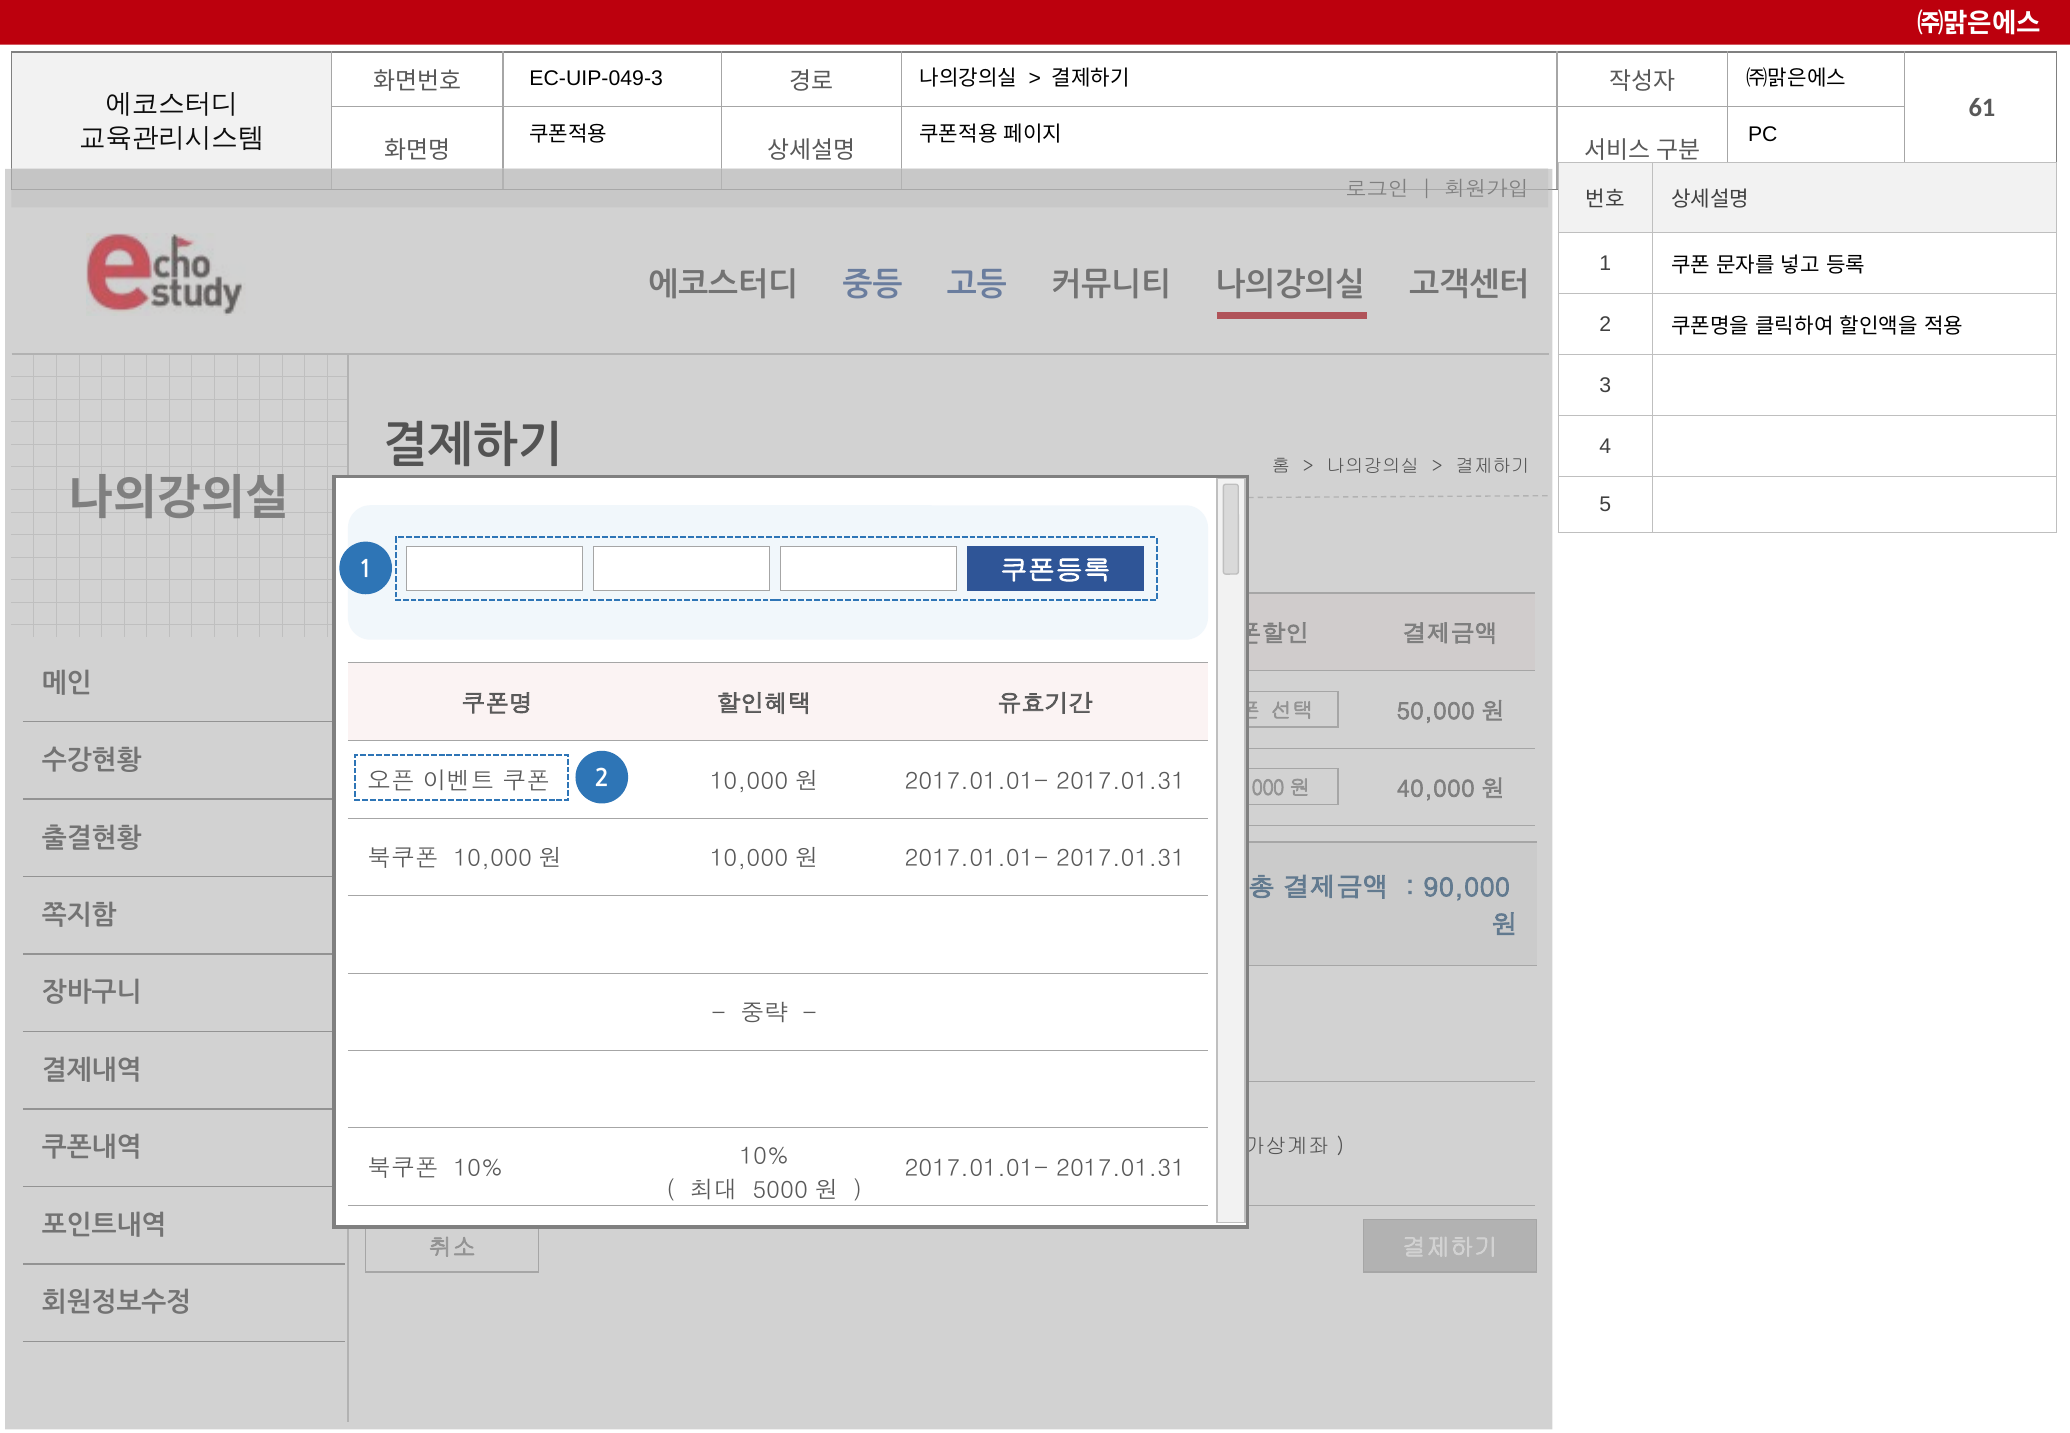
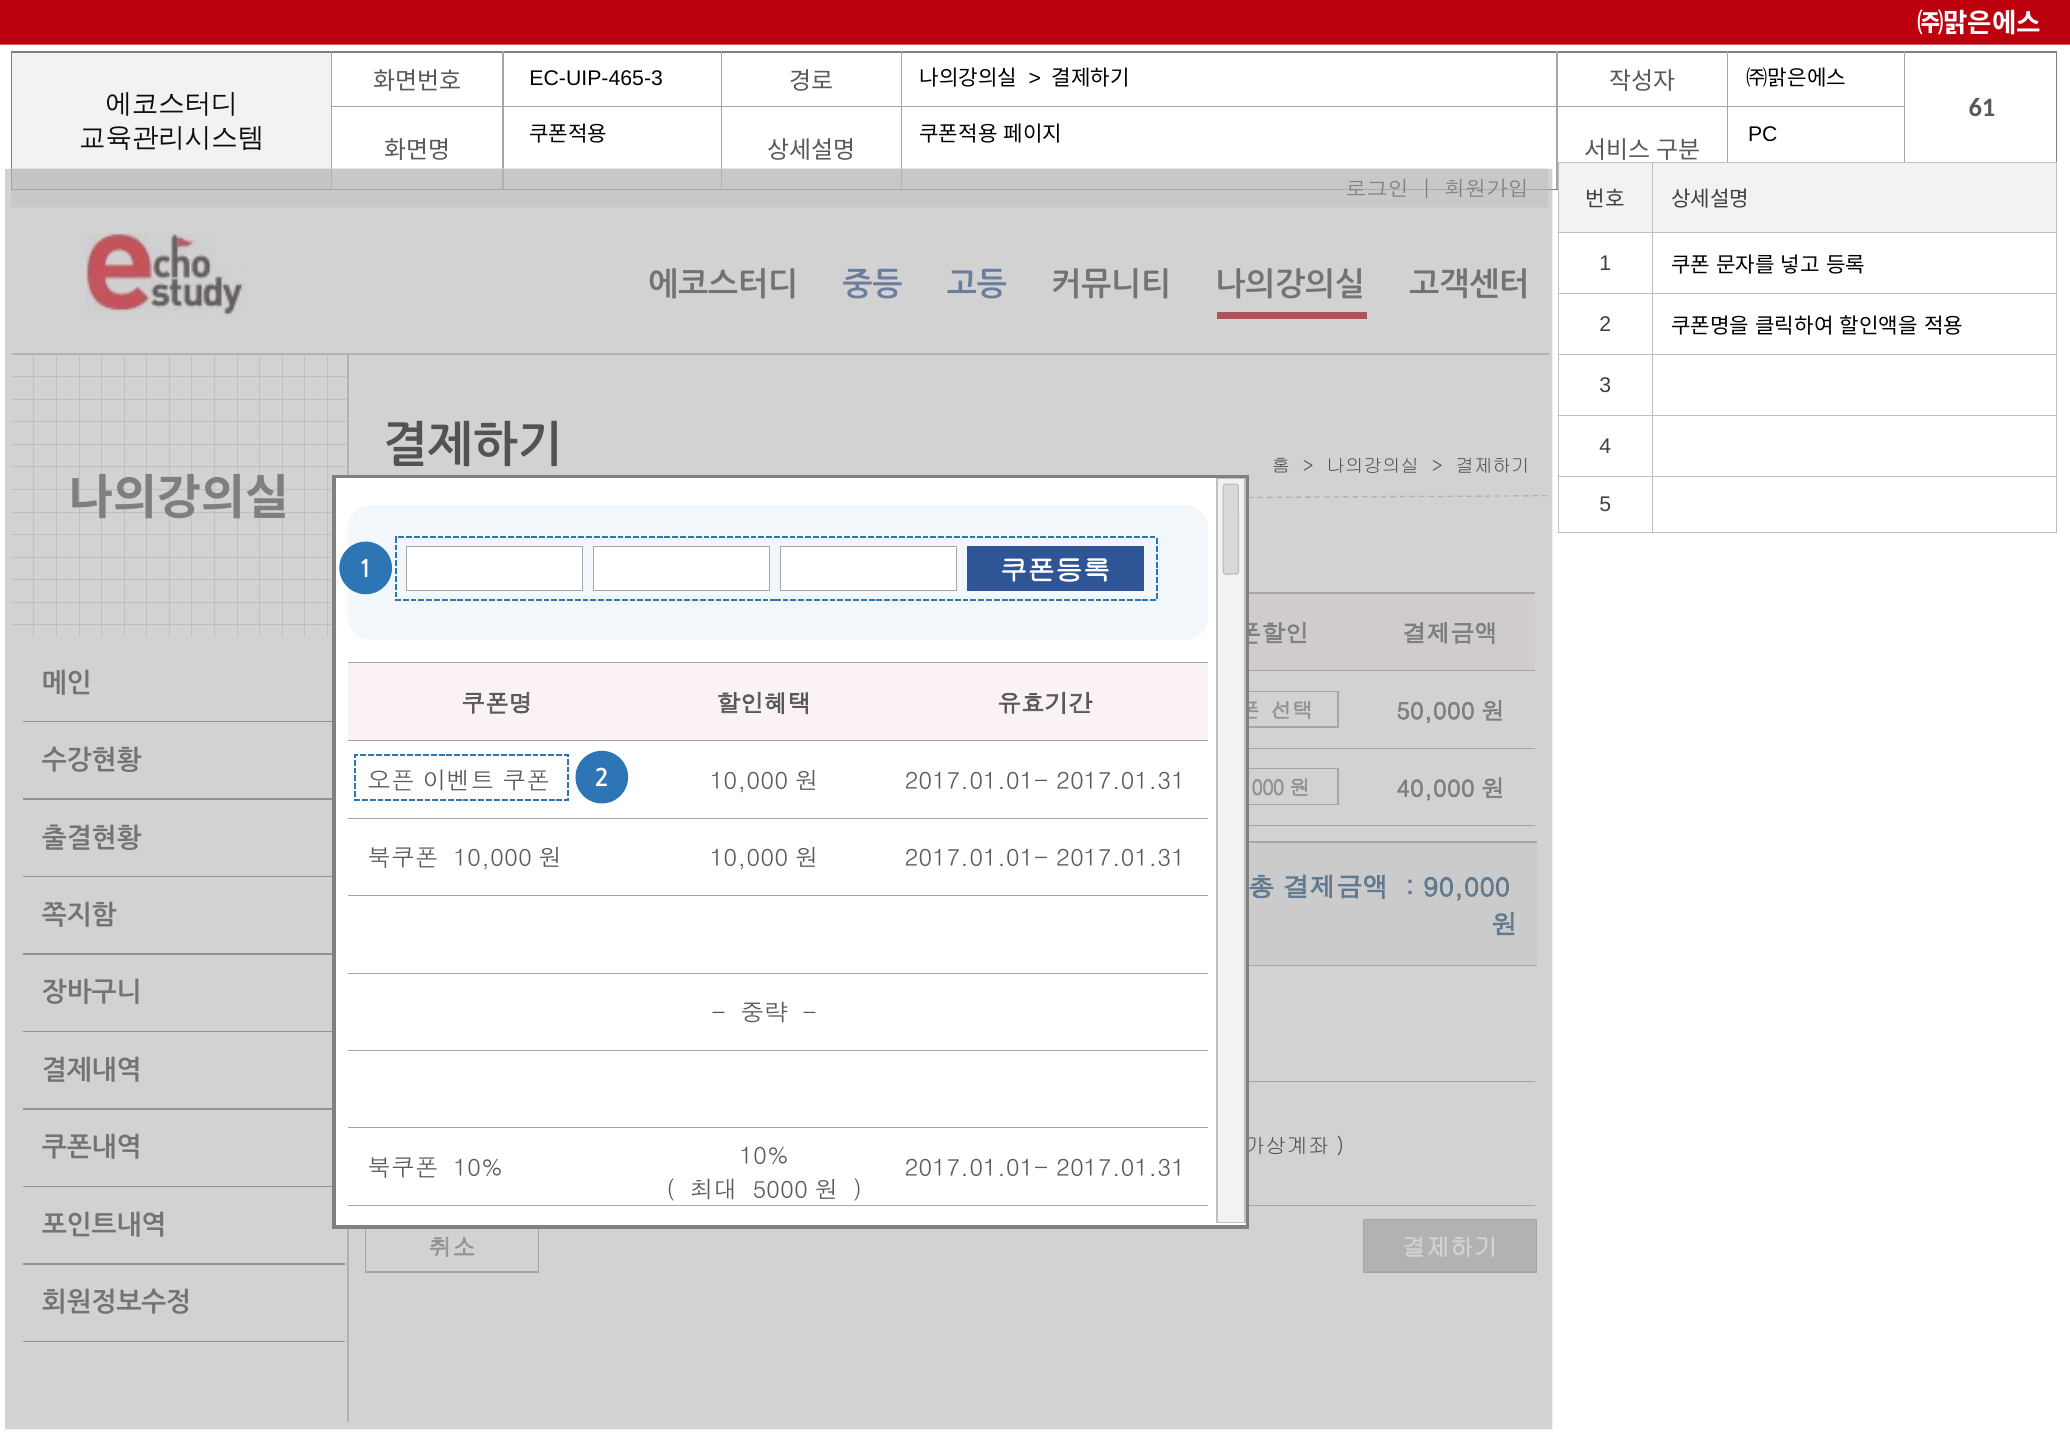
EC-UIP-049-3: EC-UIP-049-3 -> EC-UIP-465-3 (596, 79)
